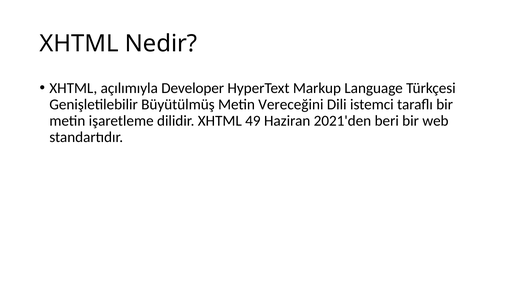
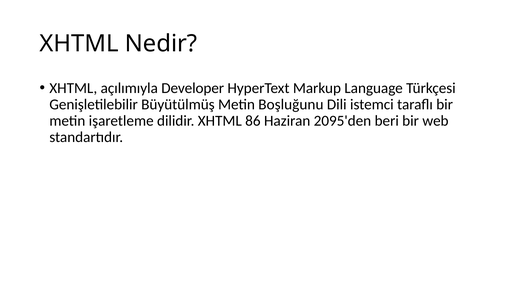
Vereceğini: Vereceğini -> Boşluğunu (291, 104)
49: 49 -> 86 (253, 121)
2021'den: 2021'den -> 2095'den (342, 121)
